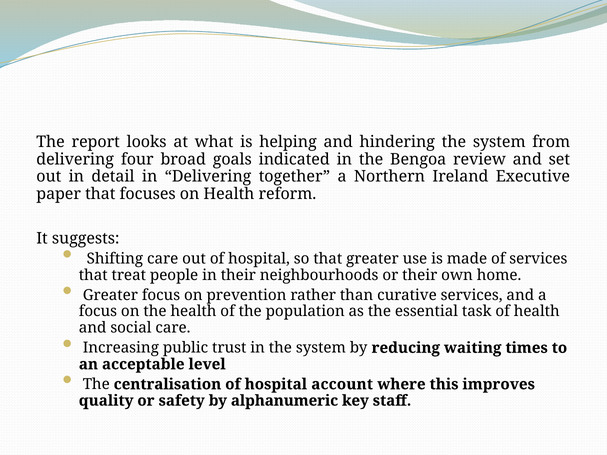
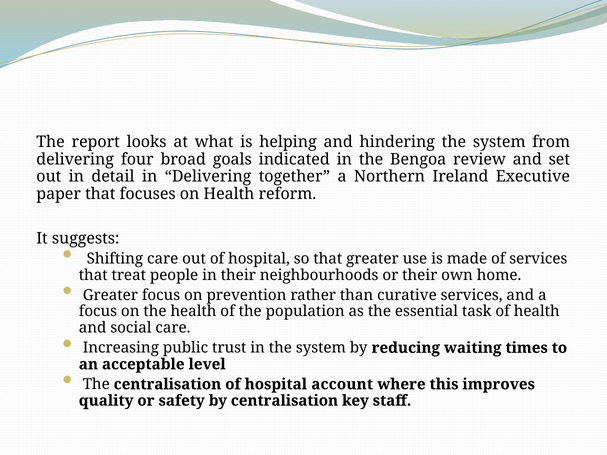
by alphanumeric: alphanumeric -> centralisation (284, 401)
